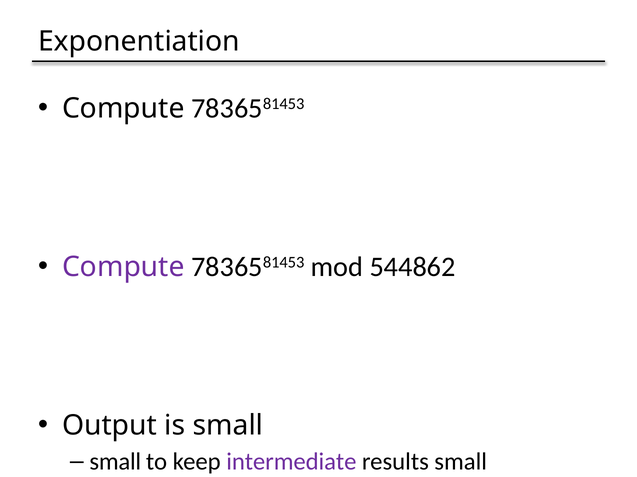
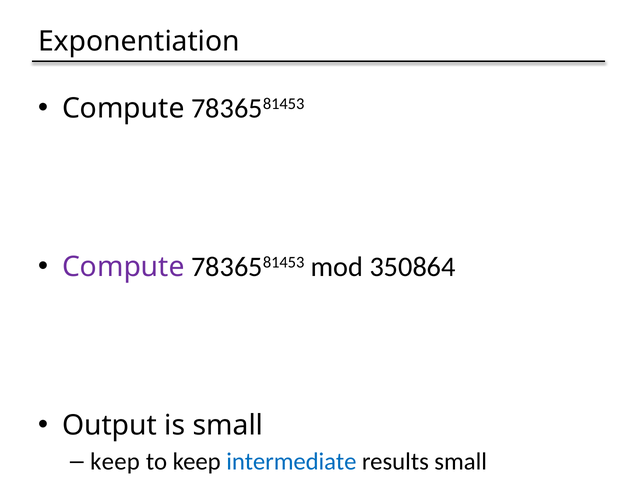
544862: 544862 -> 350864 (413, 267)
small: small -> keep (115, 463)
intermediate colour: purple -> blue (291, 463)
